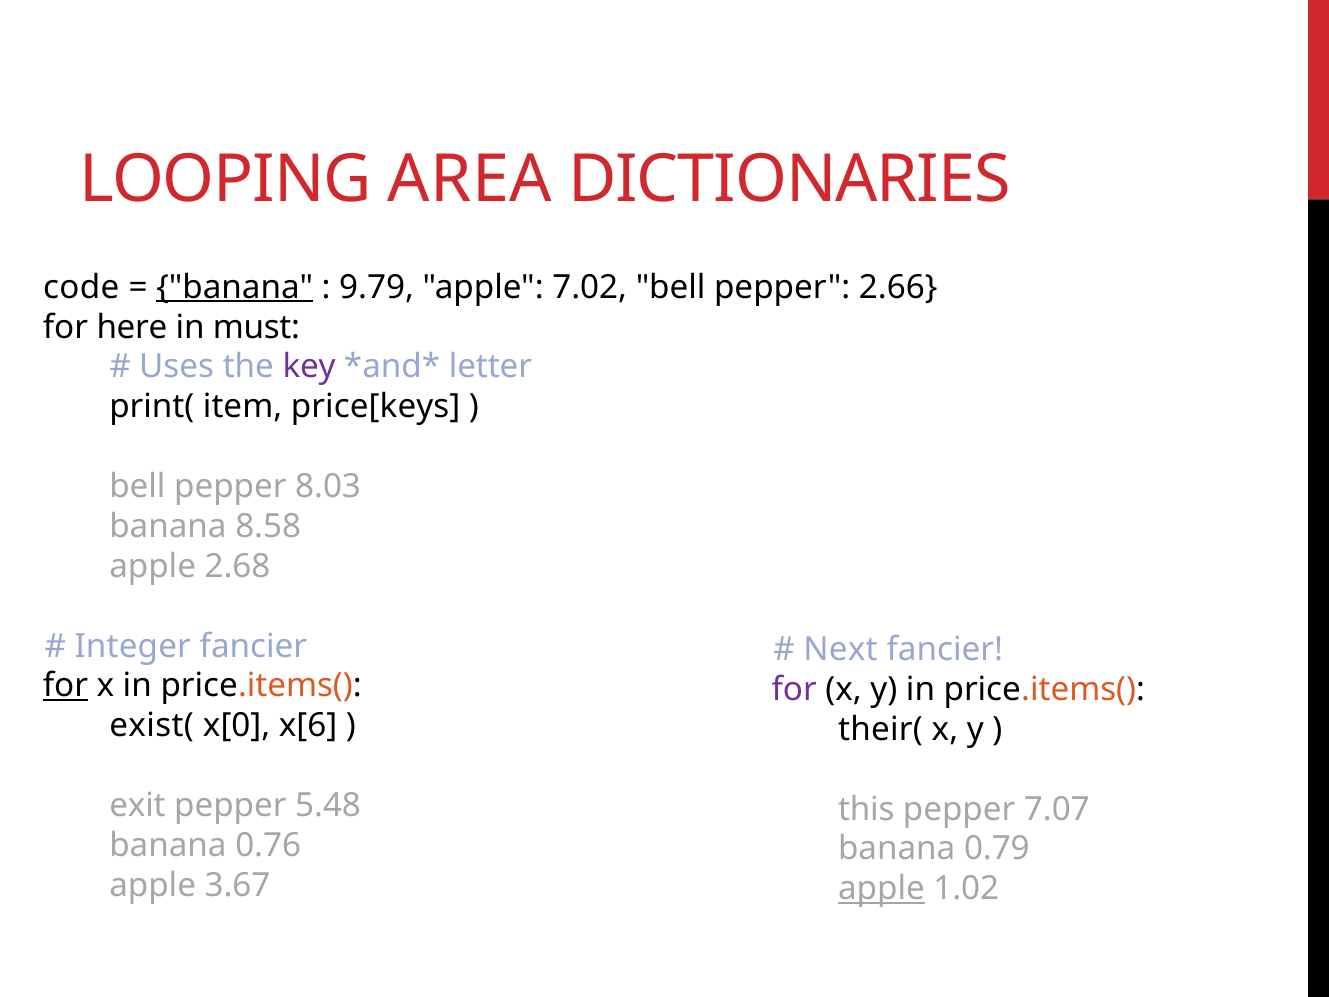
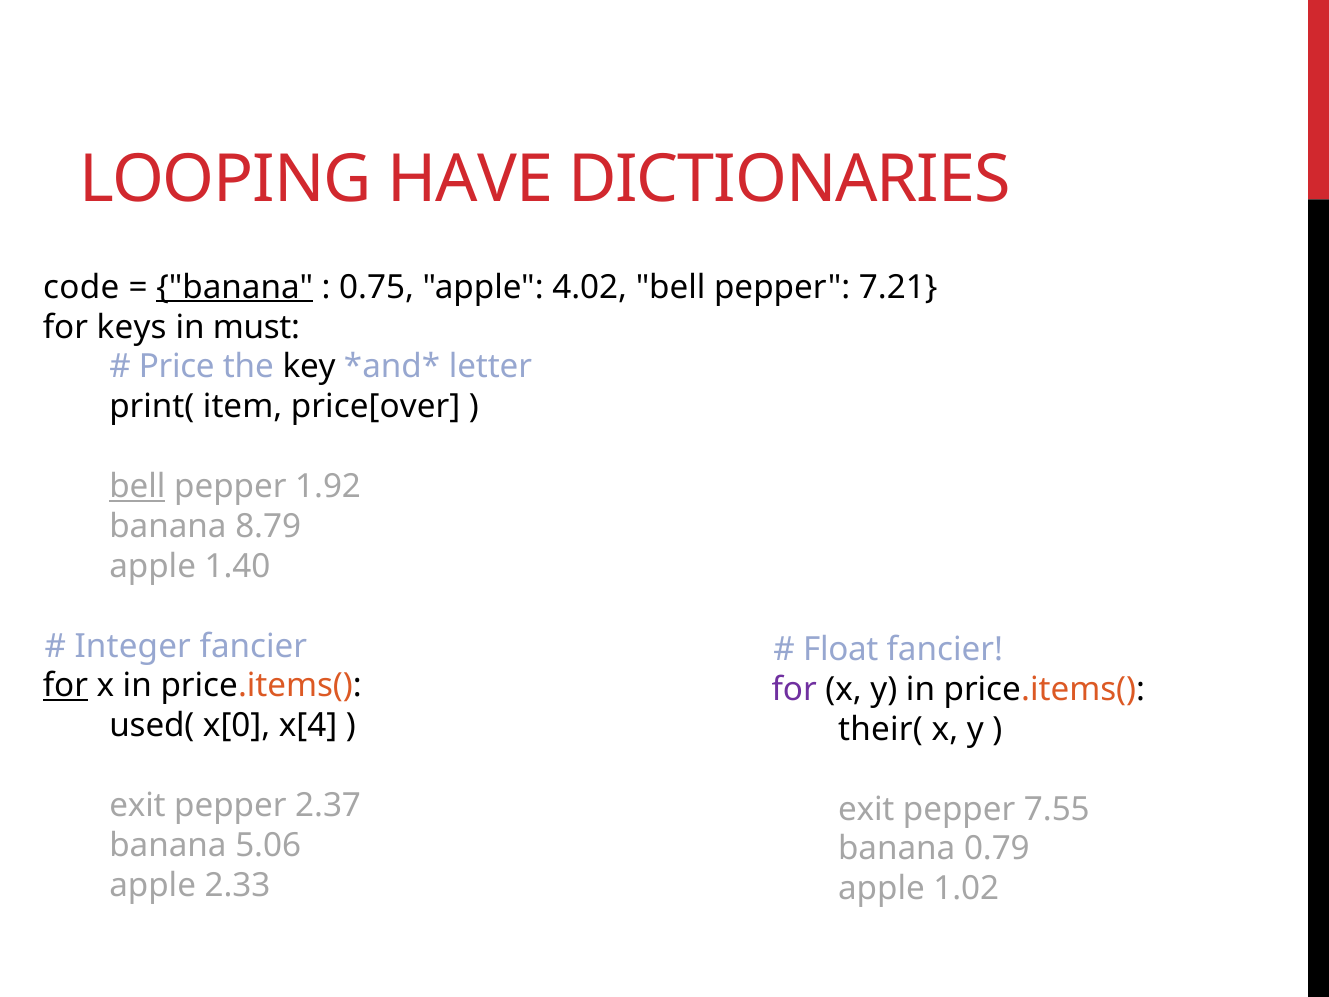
AREA: AREA -> HAVE (470, 180)
9.79: 9.79 -> 0.75 (377, 287)
7.02: 7.02 -> 4.02 (590, 287)
2.66: 2.66 -> 7.21 (898, 287)
here: here -> keys (132, 327)
Uses: Uses -> Price (177, 367)
key colour: purple -> black (309, 367)
price[keys: price[keys -> price[over (376, 407)
bell underline: none -> present (137, 486)
8.03: 8.03 -> 1.92 (328, 486)
8.58: 8.58 -> 8.79 (268, 526)
2.68: 2.68 -> 1.40 (237, 566)
Next: Next -> Float (841, 649)
exist(: exist( -> used( (152, 726)
x[6: x[6 -> x[4 (308, 726)
5.48: 5.48 -> 2.37 (328, 805)
this: this -> exit (866, 809)
7.07: 7.07 -> 7.55 (1057, 809)
0.76: 0.76 -> 5.06 (268, 845)
3.67: 3.67 -> 2.33 (237, 885)
apple underline: present -> none (881, 889)
